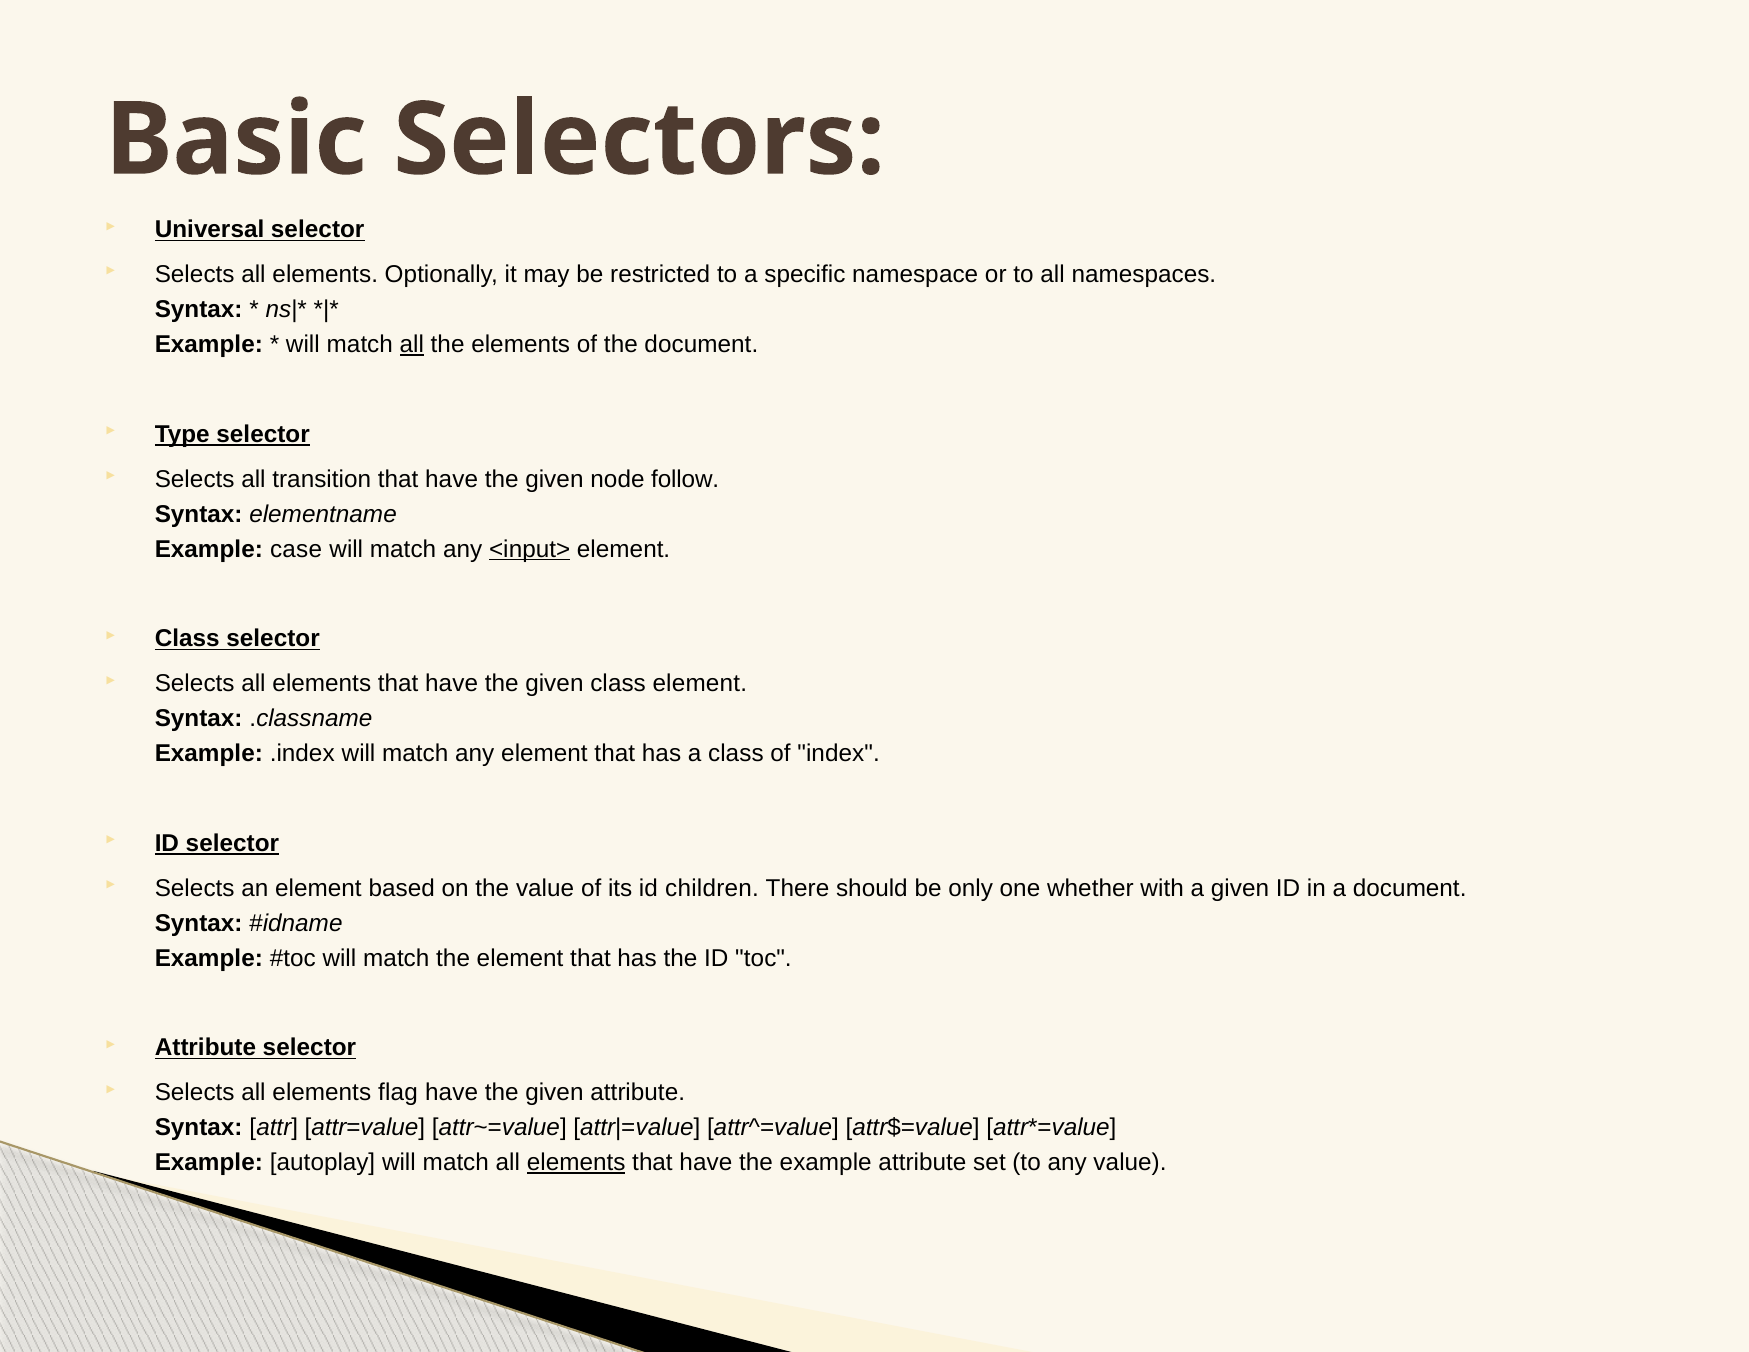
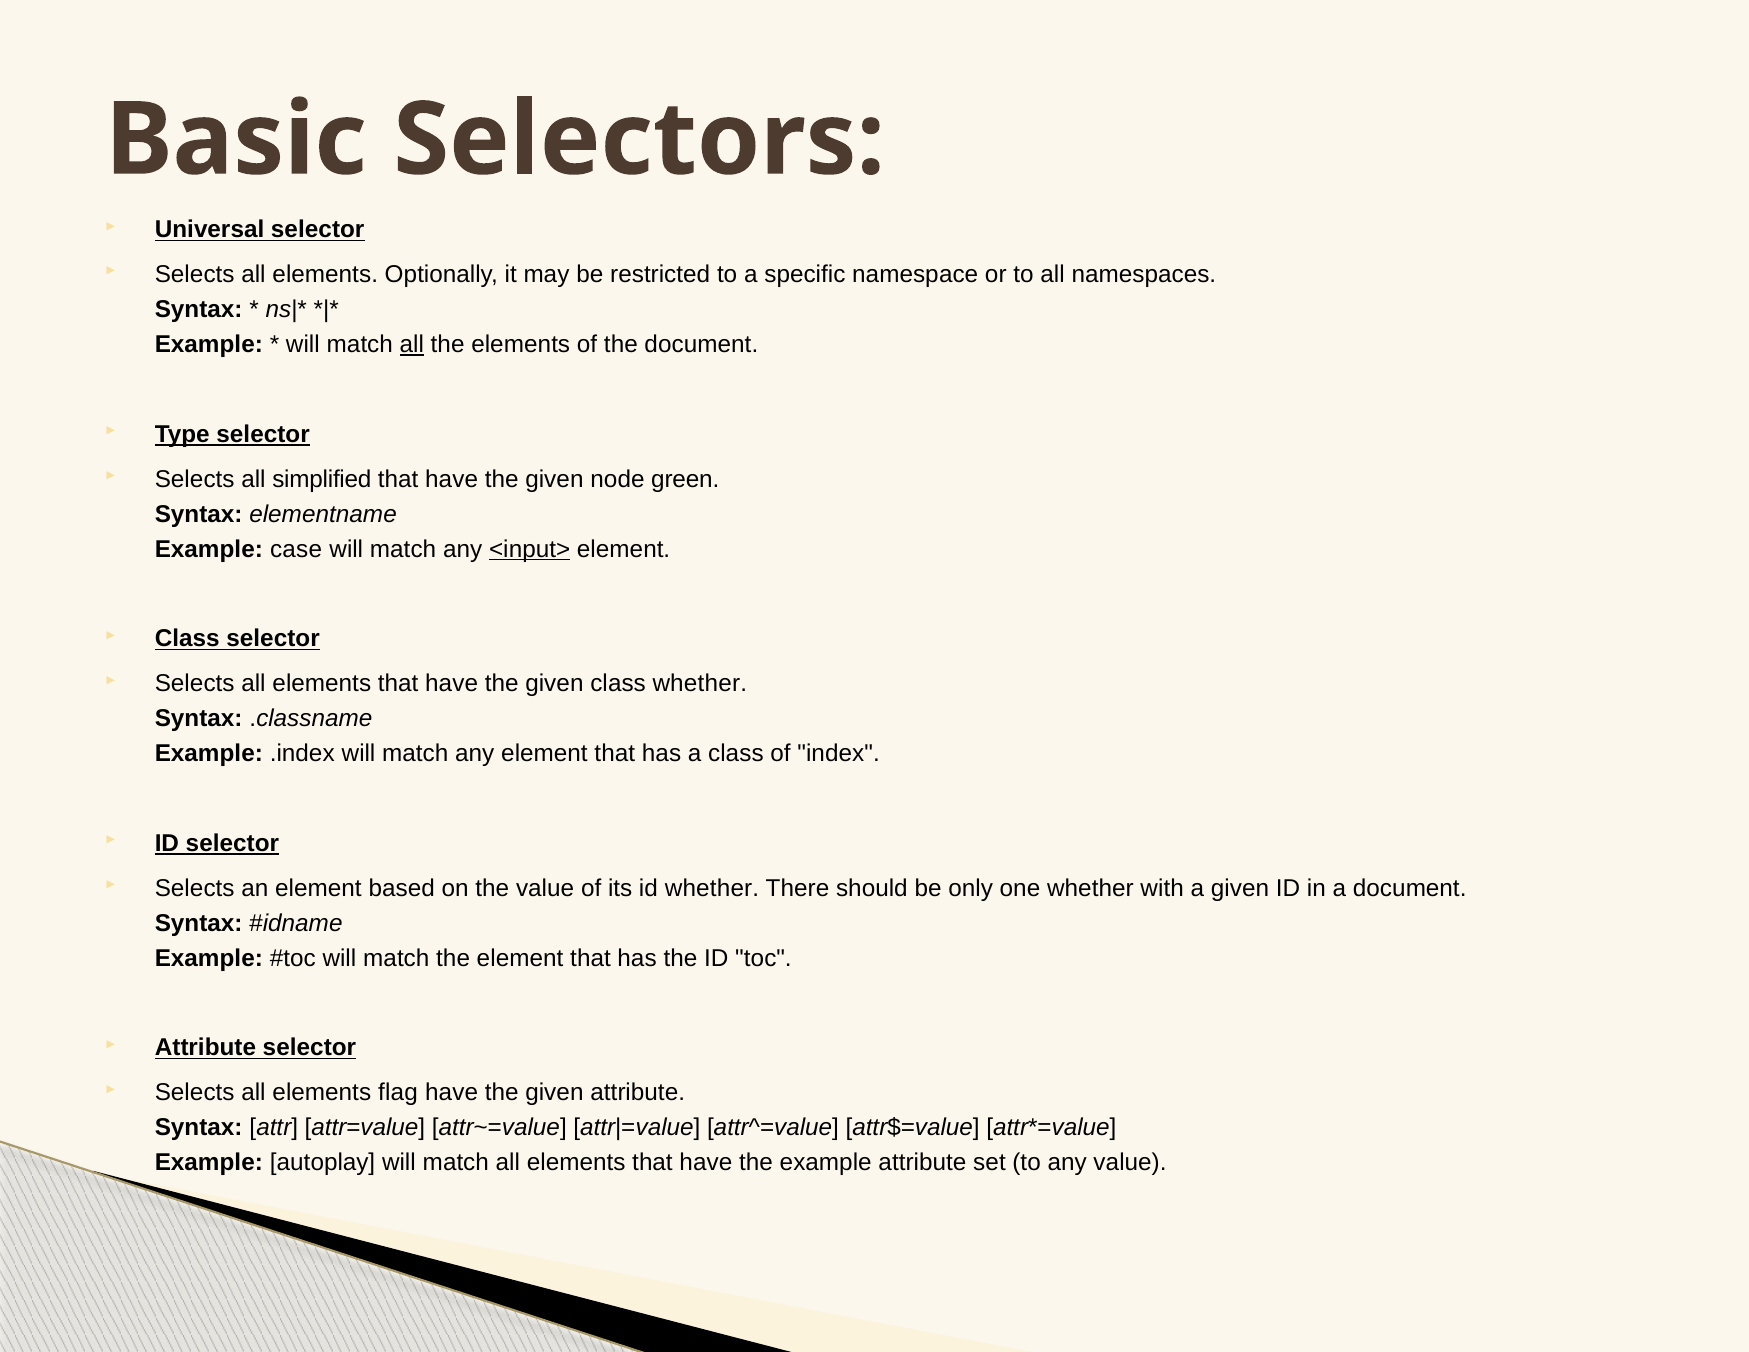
transition: transition -> simplified (322, 479)
follow: follow -> green (685, 479)
class element: element -> whether (700, 683)
id children: children -> whether (712, 888)
elements underline: present -> none (576, 1162)
